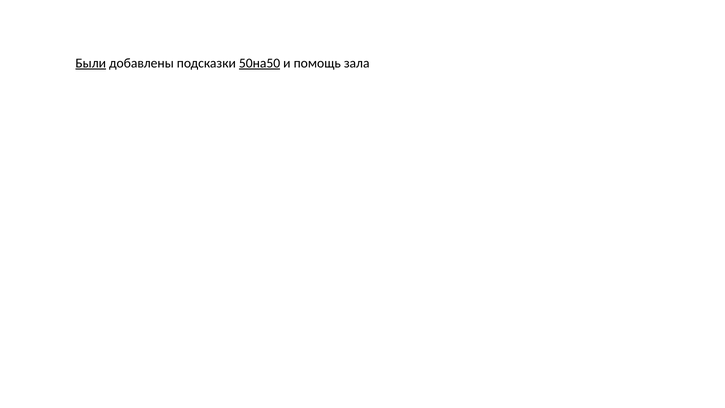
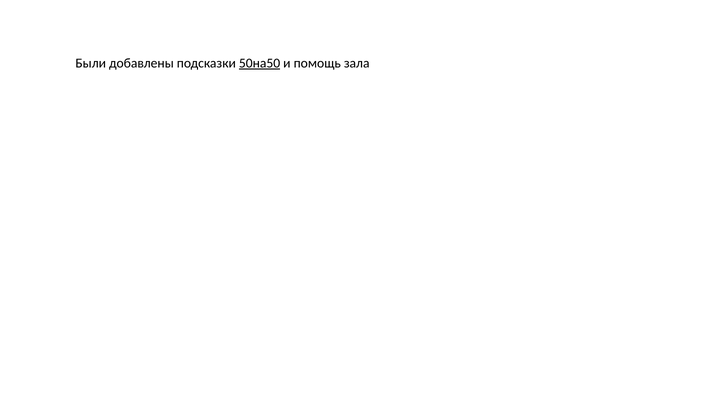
Были underline: present -> none (91, 63)
